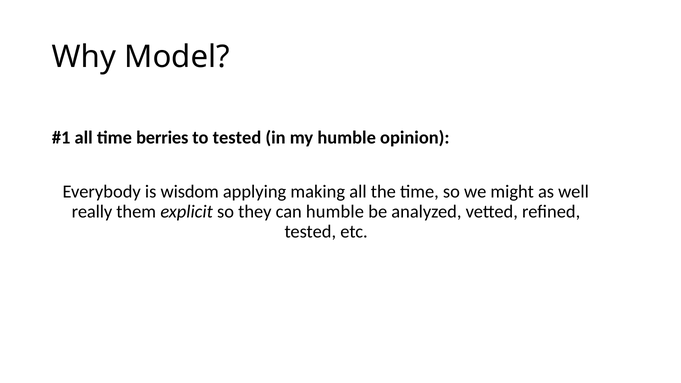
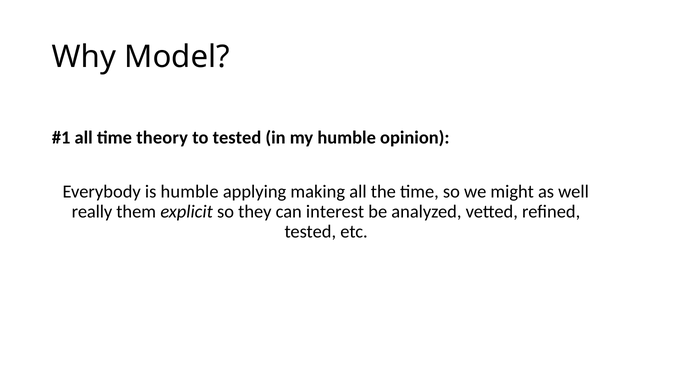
berries: berries -> theory (162, 138)
is wisdom: wisdom -> humble (190, 192)
can humble: humble -> interest (335, 212)
